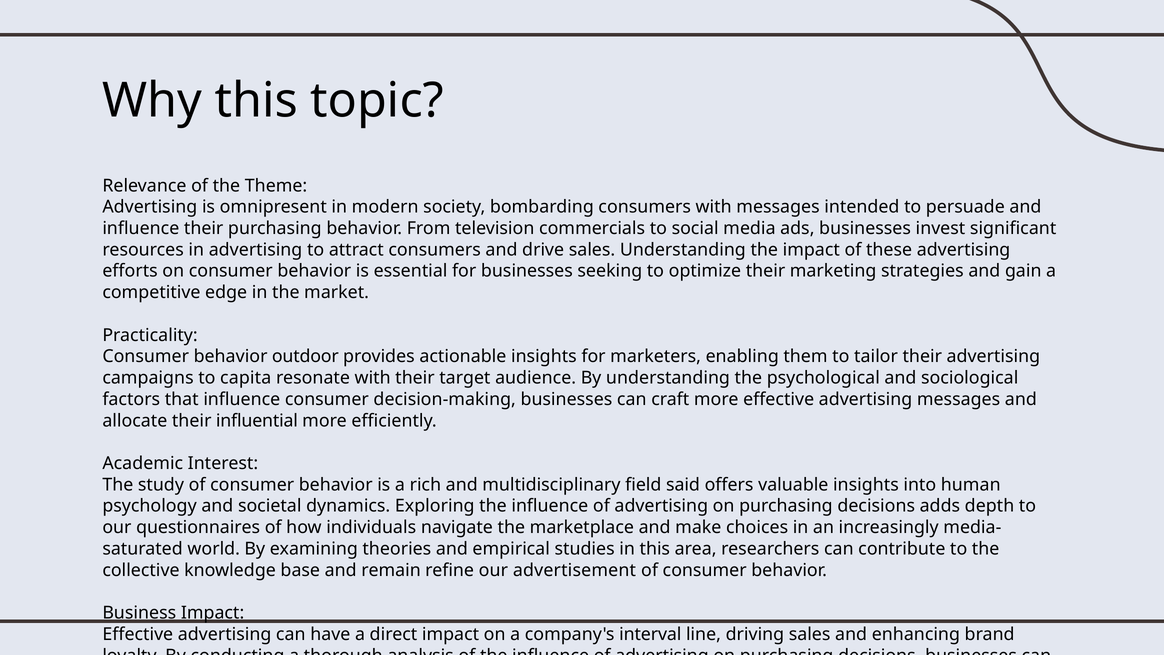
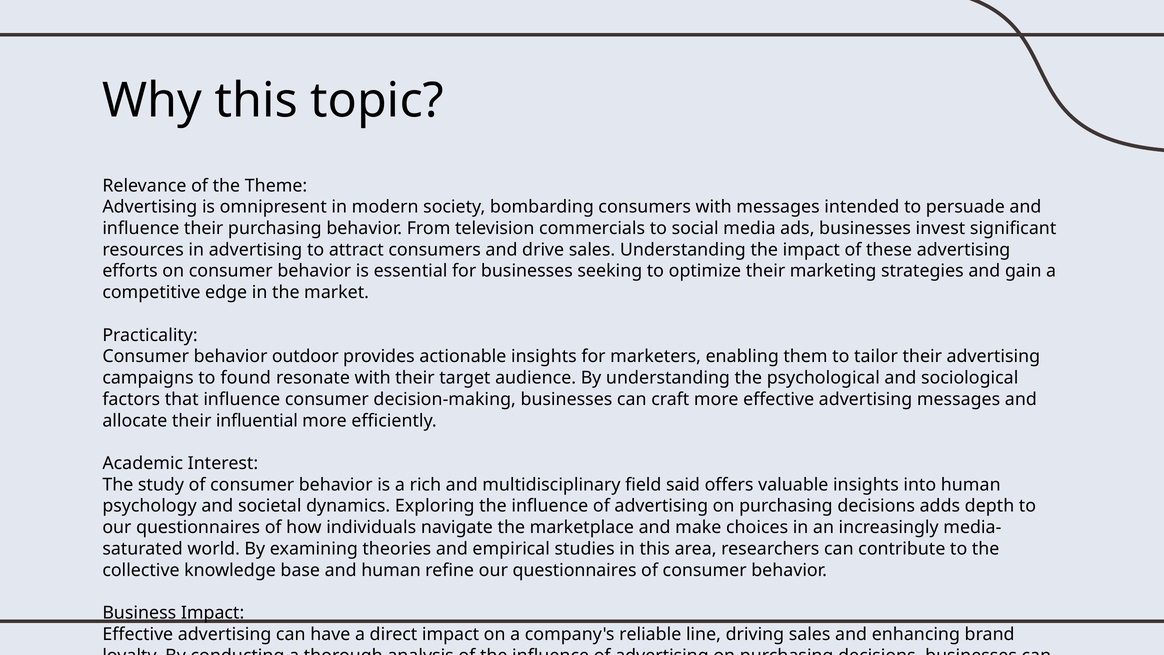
capita: capita -> found (246, 378)
and remain: remain -> human (391, 570)
refine our advertisement: advertisement -> questionnaires (575, 570)
interval: interval -> reliable (650, 634)
